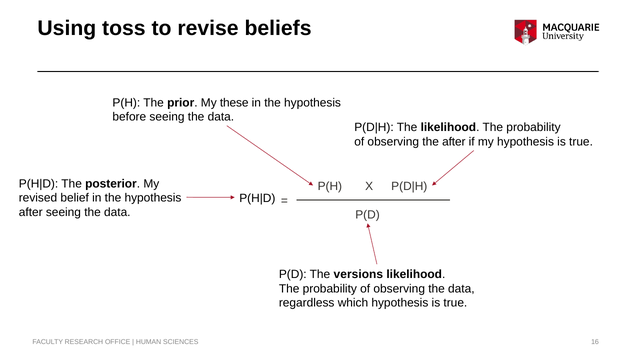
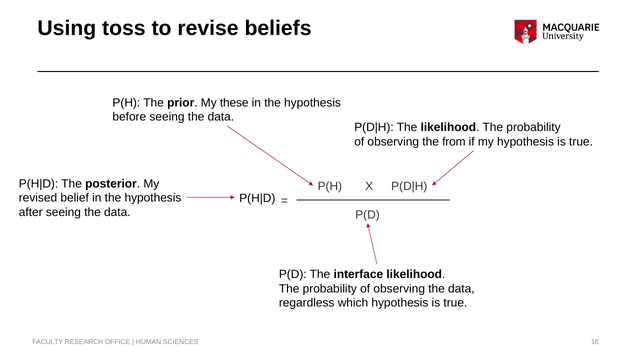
the after: after -> from (454, 142)
versions: versions -> interface (358, 275)
